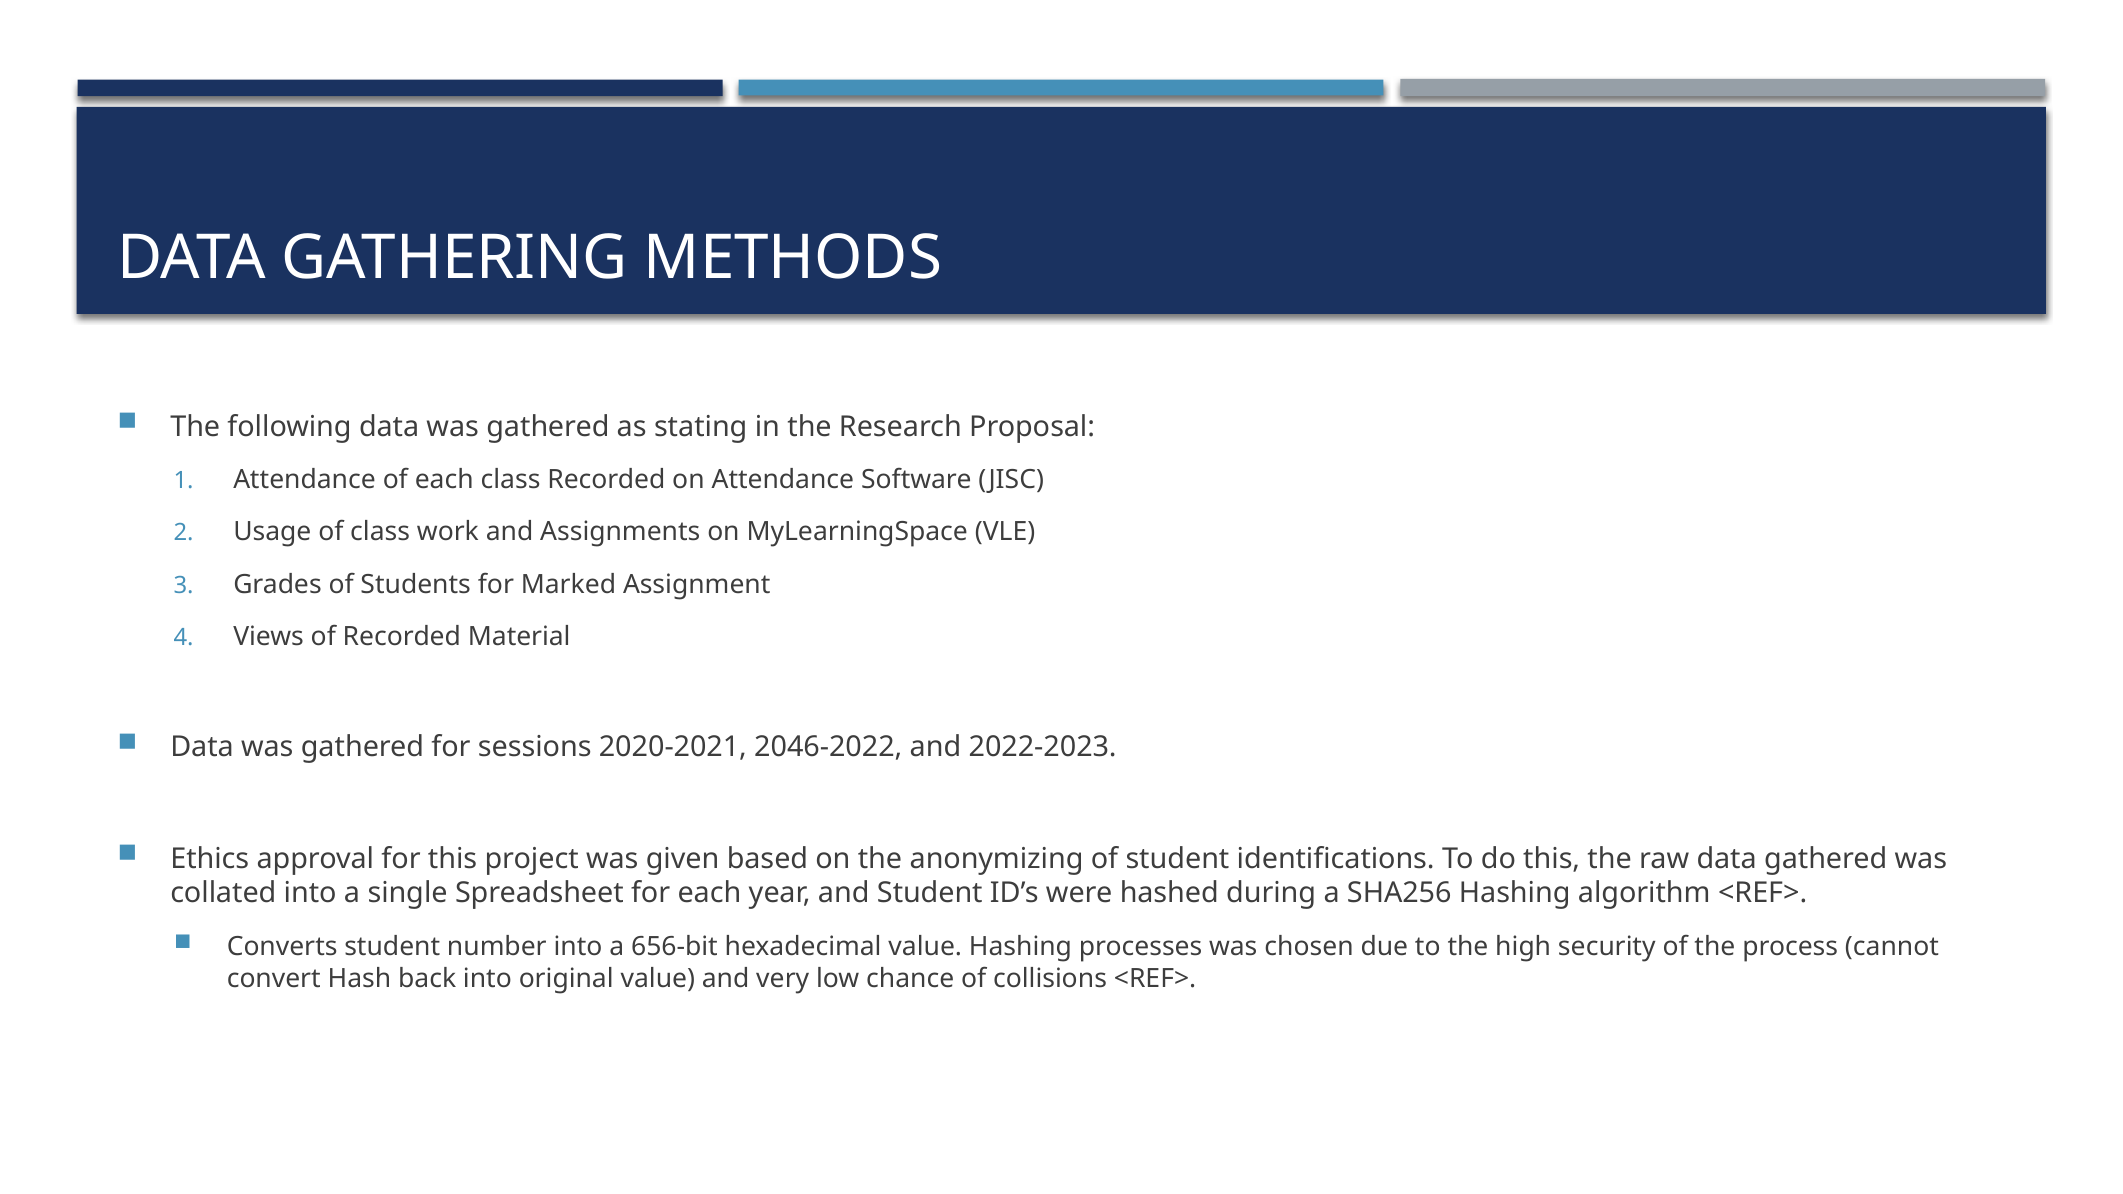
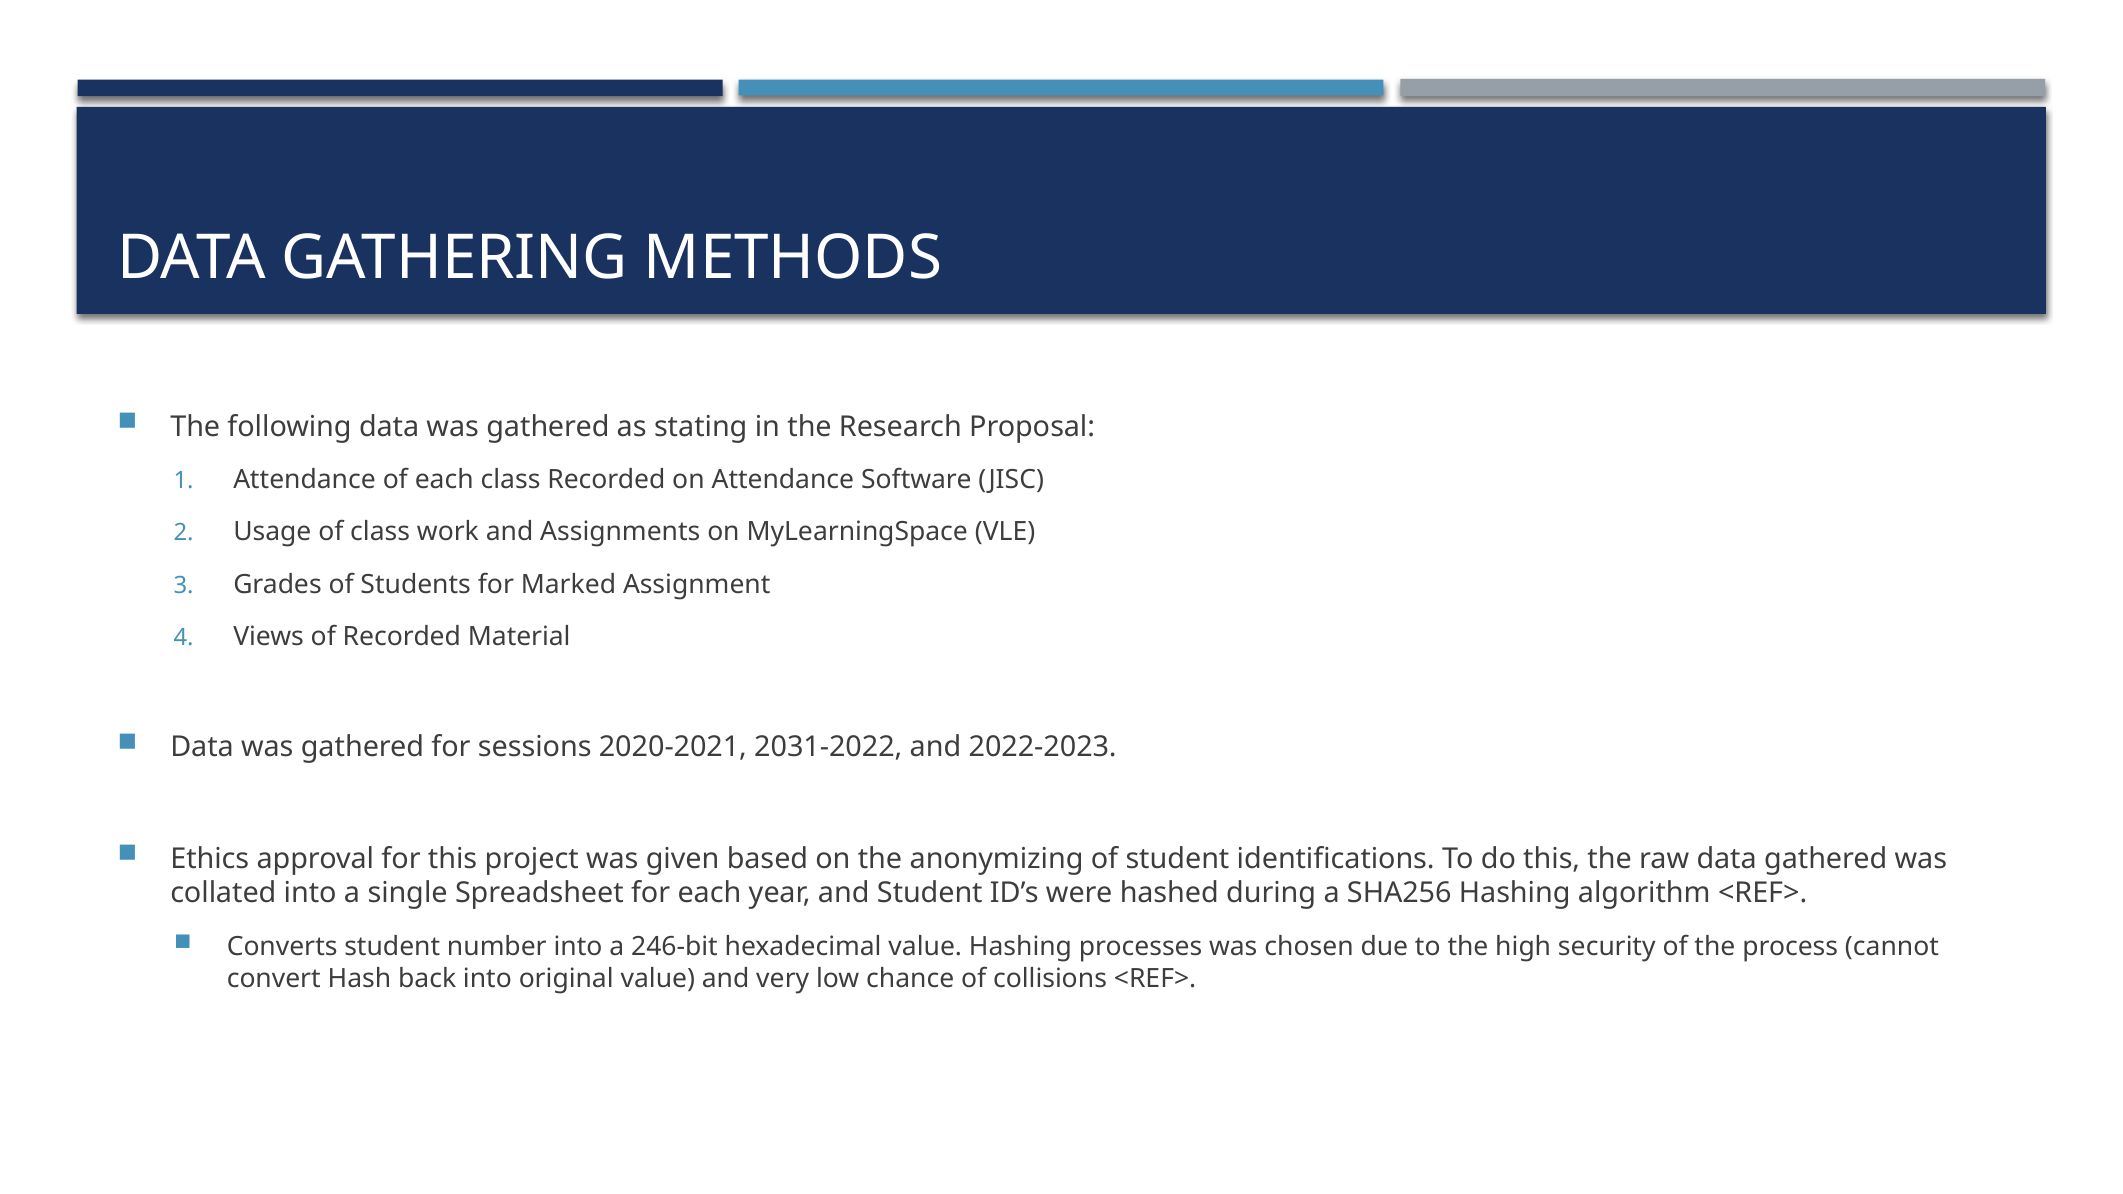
2046-2022: 2046-2022 -> 2031-2022 (828, 747)
656-bit: 656-bit -> 246-bit (674, 947)
